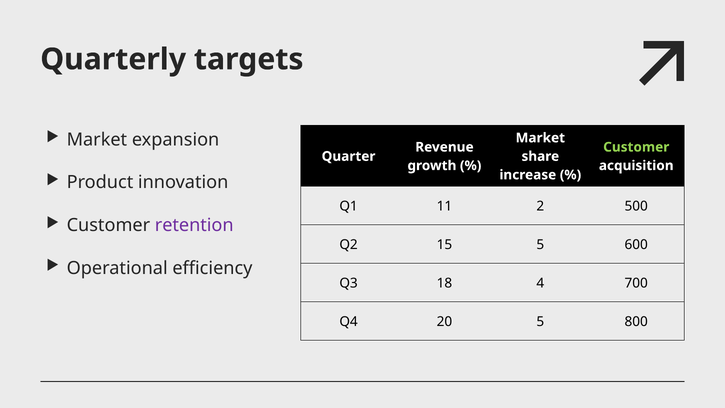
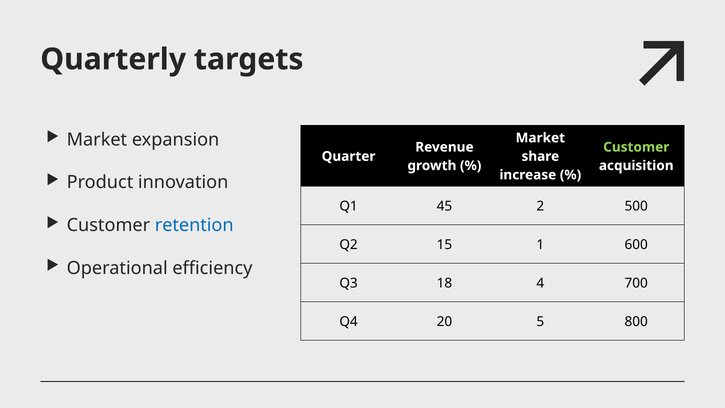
11: 11 -> 45 (444, 206)
retention colour: purple -> blue (194, 225)
15 5: 5 -> 1 (540, 245)
